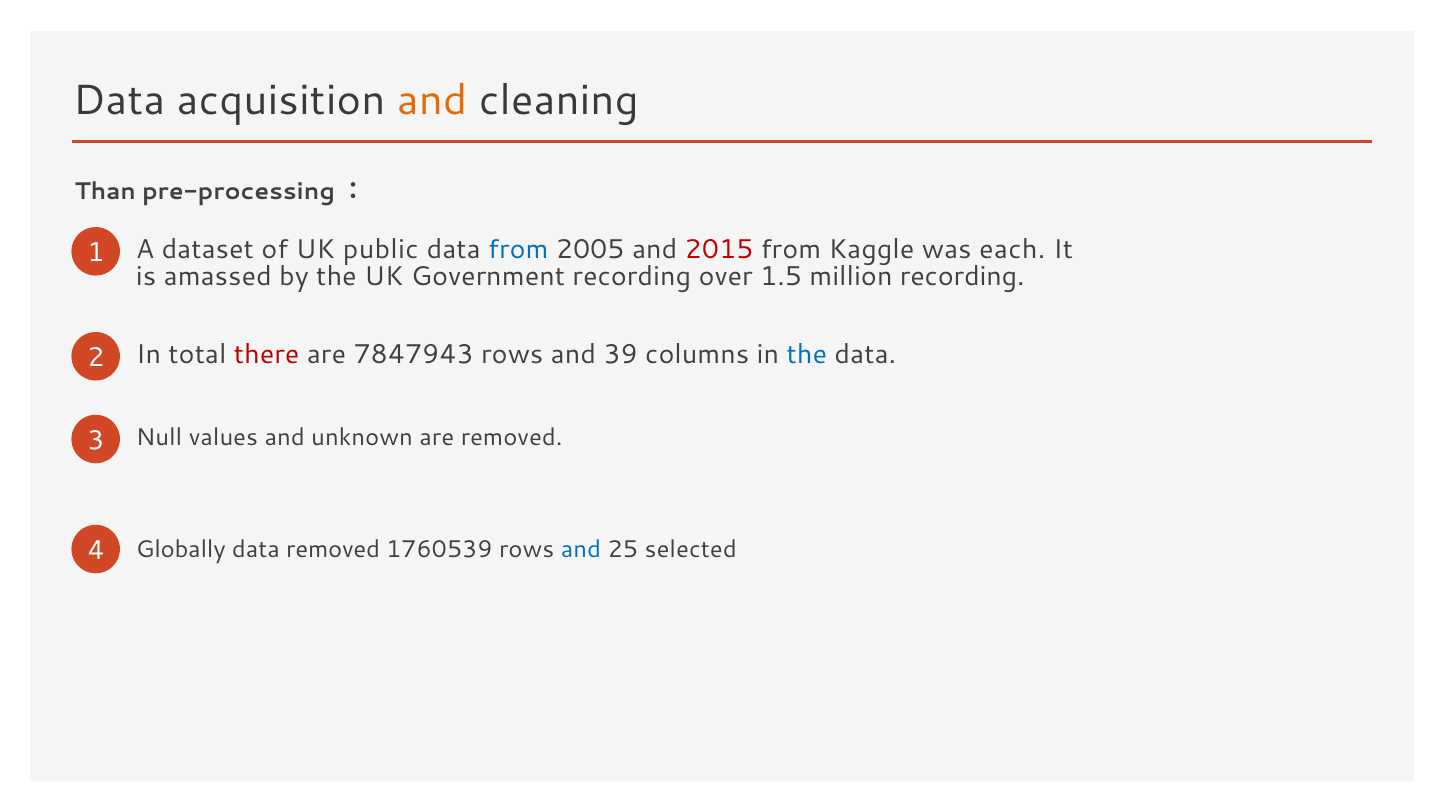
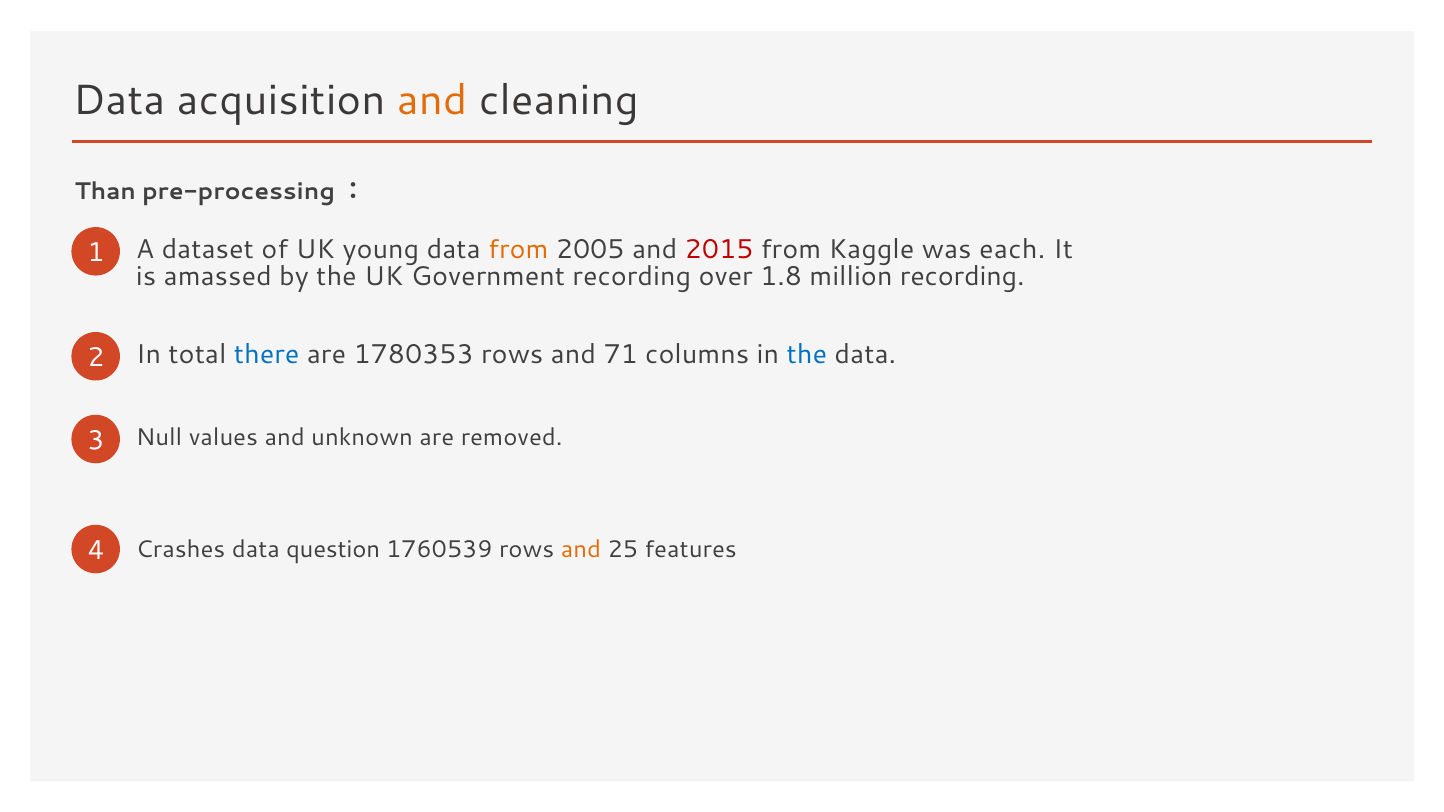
public: public -> young (381, 250)
from colour: blue -> orange (518, 250)
1.5: 1.5 -> 1.8 (781, 277)
there colour: red -> blue (267, 355)
7847943: 7847943 -> 1780353 (414, 355)
39: 39 -> 71 (621, 355)
Globally: Globally -> Crashes (181, 550)
data removed: removed -> question (333, 550)
and colour: blue -> orange (581, 550)
selected: selected -> features (691, 550)
